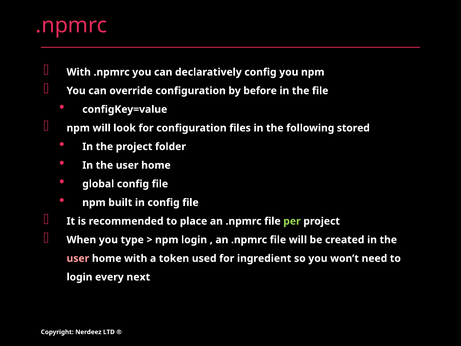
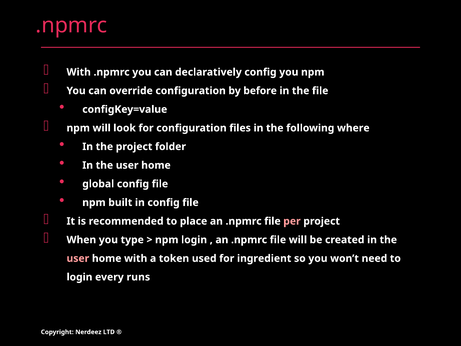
stored: stored -> where (353, 128)
per colour: light green -> pink (292, 221)
next: next -> runs (138, 277)
